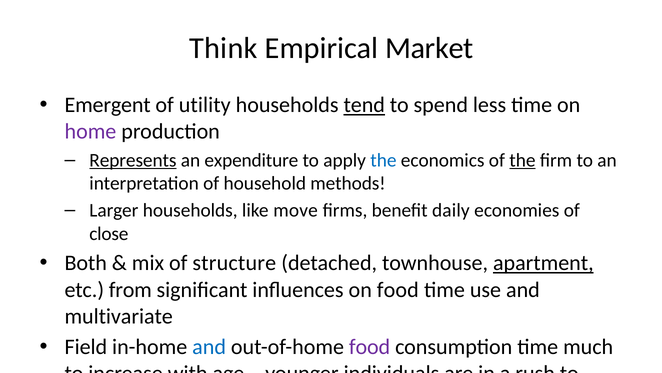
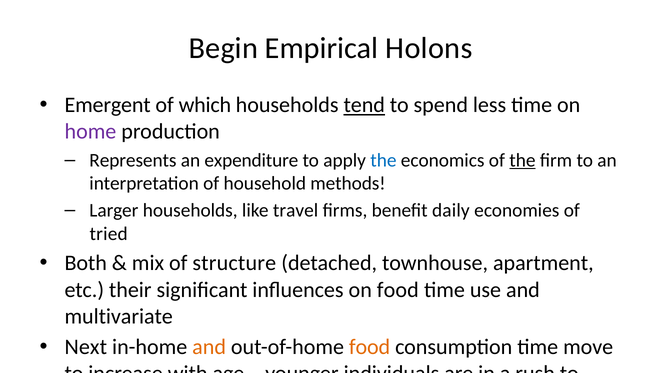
Think: Think -> Begin (223, 48)
Market: Market -> Holons (429, 48)
utility: utility -> which (205, 105)
Represents underline: present -> none (133, 160)
move: move -> travel (296, 210)
close: close -> tried (109, 233)
apartment underline: present -> none (543, 263)
etc from: from -> their (130, 289)
Field: Field -> Next (86, 347)
and colour: blue -> orange (209, 347)
food colour: purple -> orange (370, 347)
much: much -> move (588, 347)
